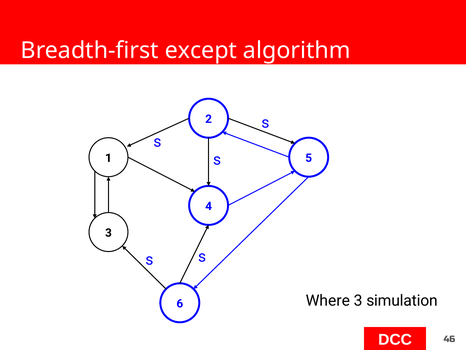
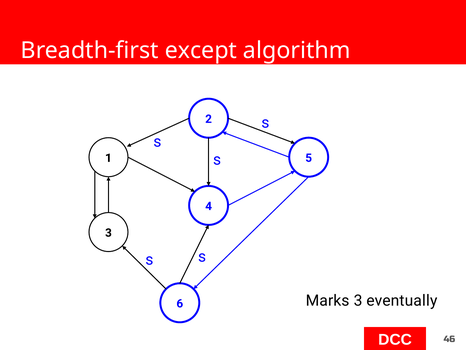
Where: Where -> Marks (328, 300)
simulation: simulation -> eventually (402, 300)
